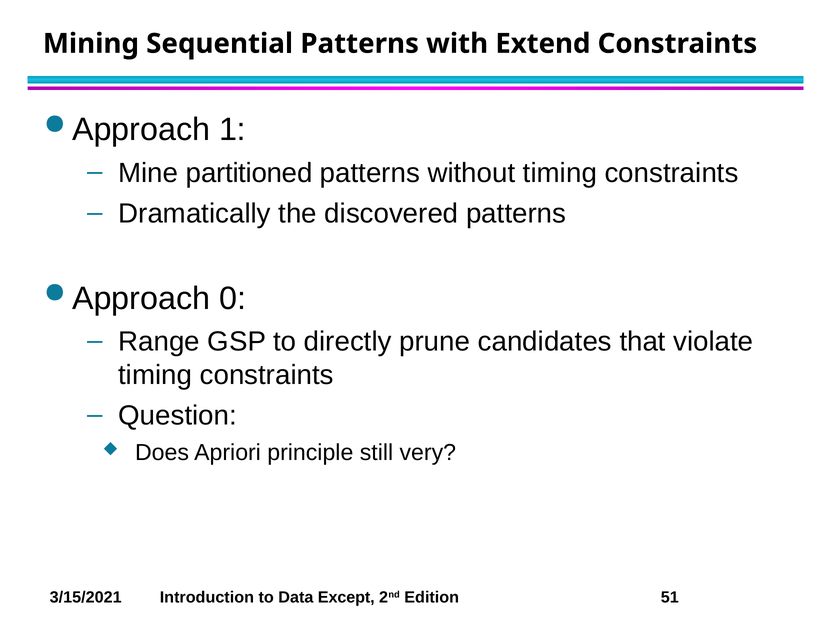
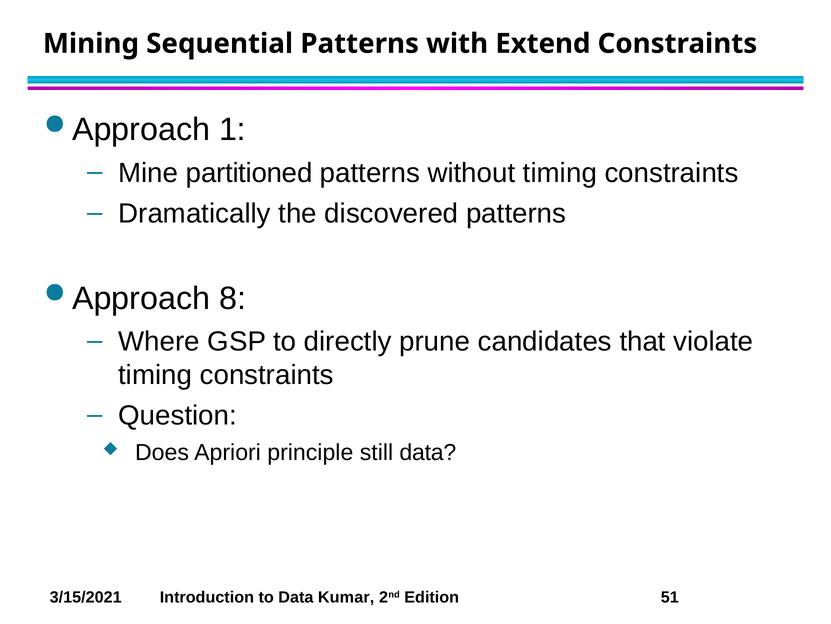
0: 0 -> 8 (233, 298)
Range: Range -> Where (159, 341)
still very: very -> data (428, 452)
Except: Except -> Kumar (346, 597)
